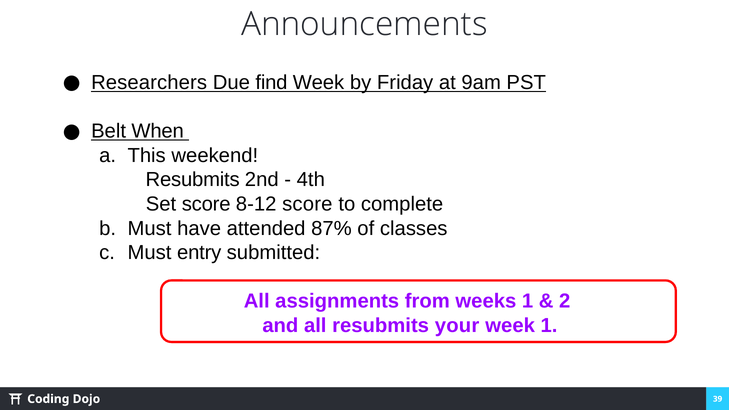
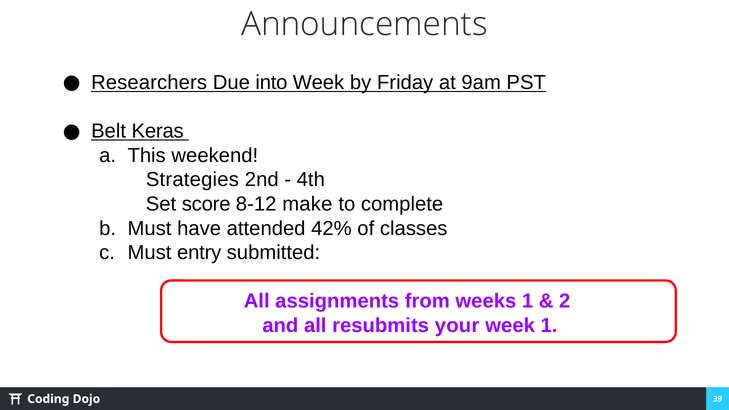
find: find -> into (271, 83)
When: When -> Keras (158, 131)
Resubmits: Resubmits -> Strategies (192, 180)
8-12 score: score -> make (307, 204)
87%: 87% -> 42% (331, 228)
